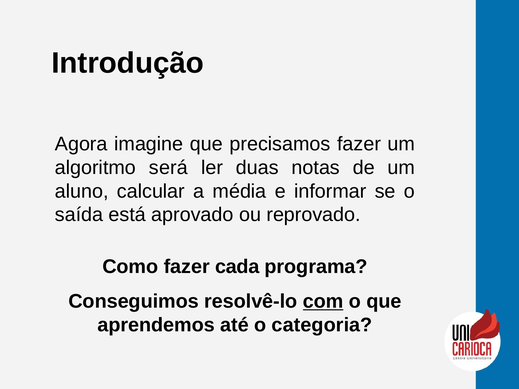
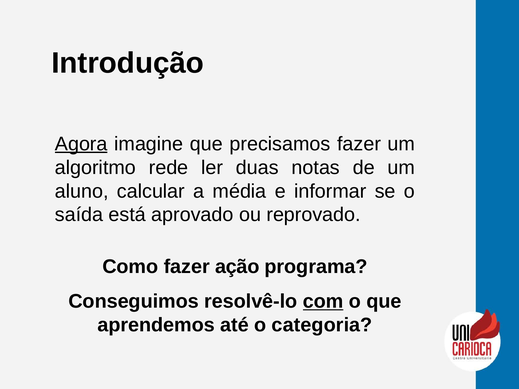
Agora underline: none -> present (81, 144)
será: será -> rede (169, 168)
cada: cada -> ação (237, 267)
